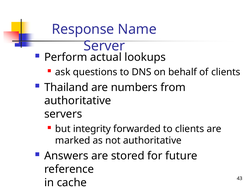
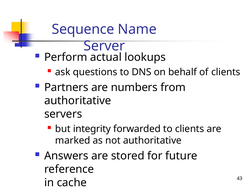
Response: Response -> Sequence (83, 29)
Thailand: Thailand -> Partners (66, 87)
